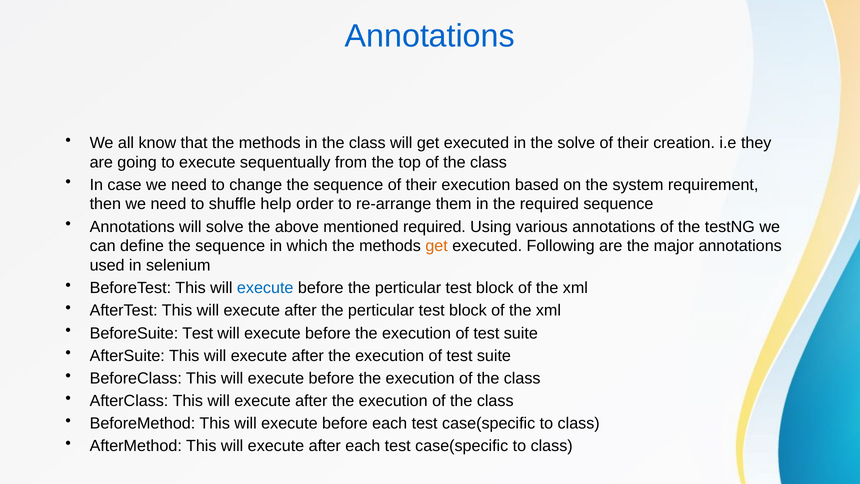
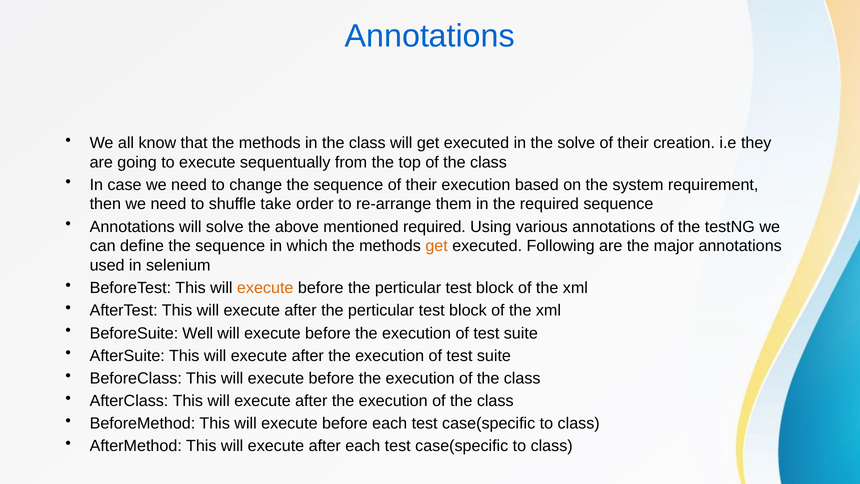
help: help -> take (276, 204)
execute colour: blue -> orange (265, 288)
BeforeSuite Test: Test -> Well (198, 333)
